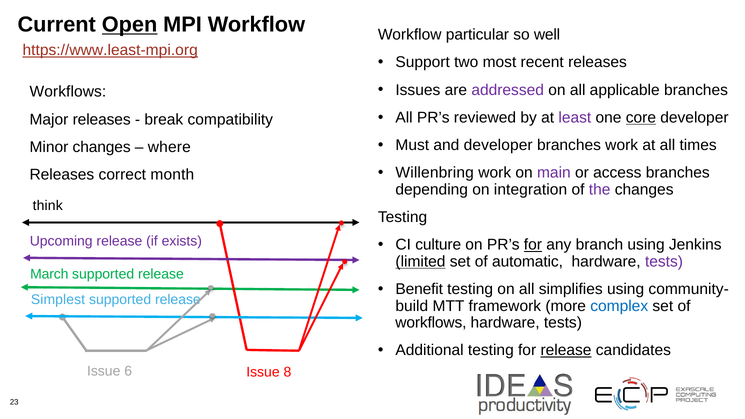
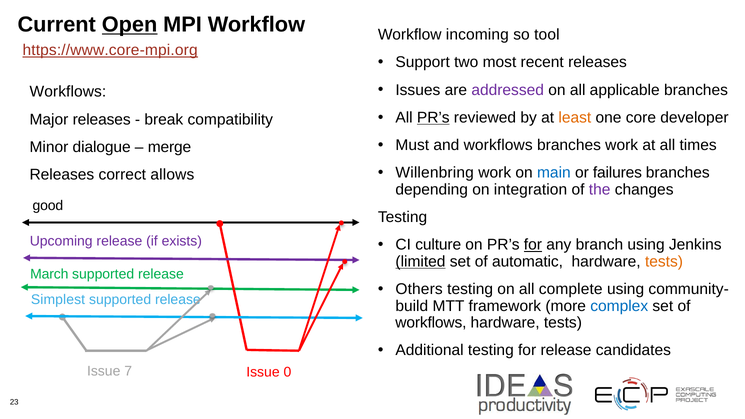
particular: particular -> incoming (477, 35)
well: well -> tool (547, 35)
https://www.least-mpi.org: https://www.least-mpi.org -> https://www.core-mpi.org (110, 50)
PR’s underline: none -> present (433, 118)
least colour: purple -> orange (575, 118)
core underline: present -> none (641, 118)
and developer: developer -> workflows (498, 145)
Minor changes: changes -> dialogue (102, 147)
where: where -> merge (169, 147)
main colour: purple -> blue (554, 173)
access: access -> failures (617, 173)
month: month -> allows (172, 175)
think: think -> good (48, 206)
tests colour: purple -> orange (664, 262)
Benefit: Benefit -> Others (419, 289)
simplifies: simplifies -> complete (571, 289)
release underline: present -> none (566, 350)
6: 6 -> 7 (128, 371)
8: 8 -> 0 (287, 372)
